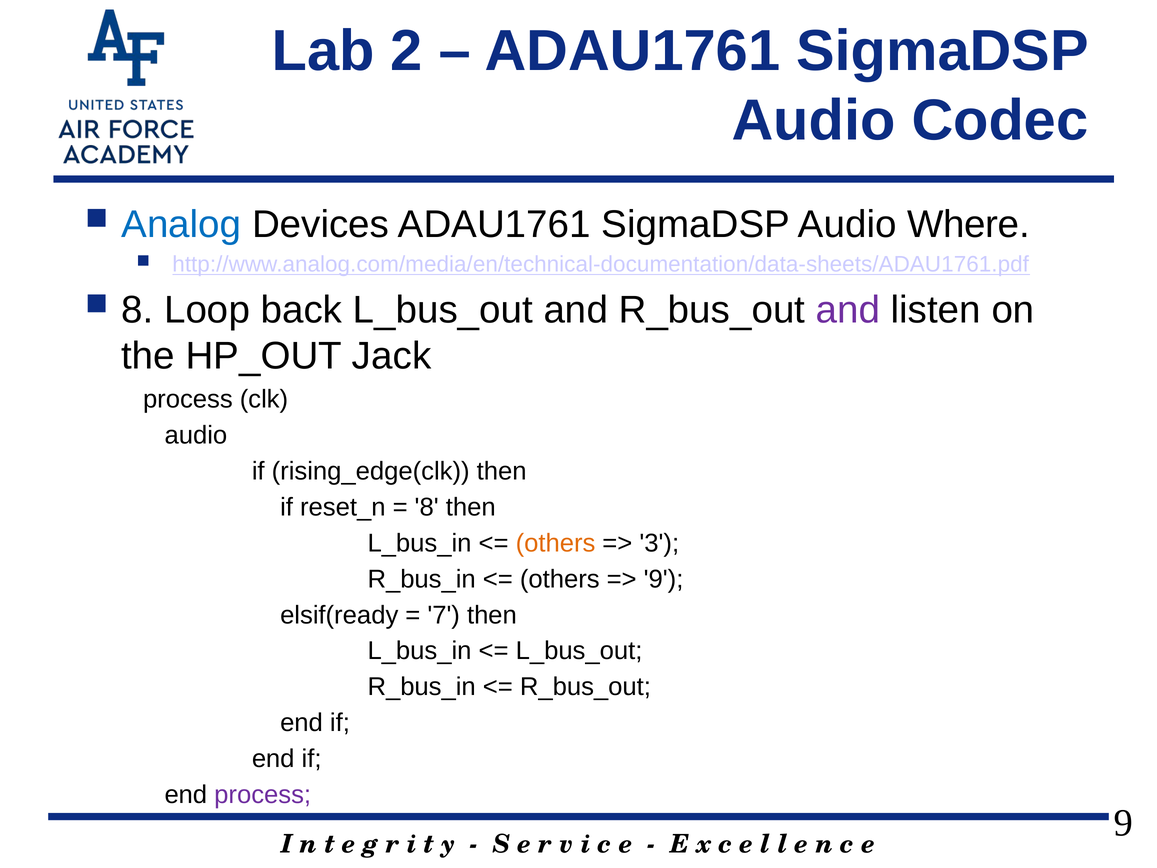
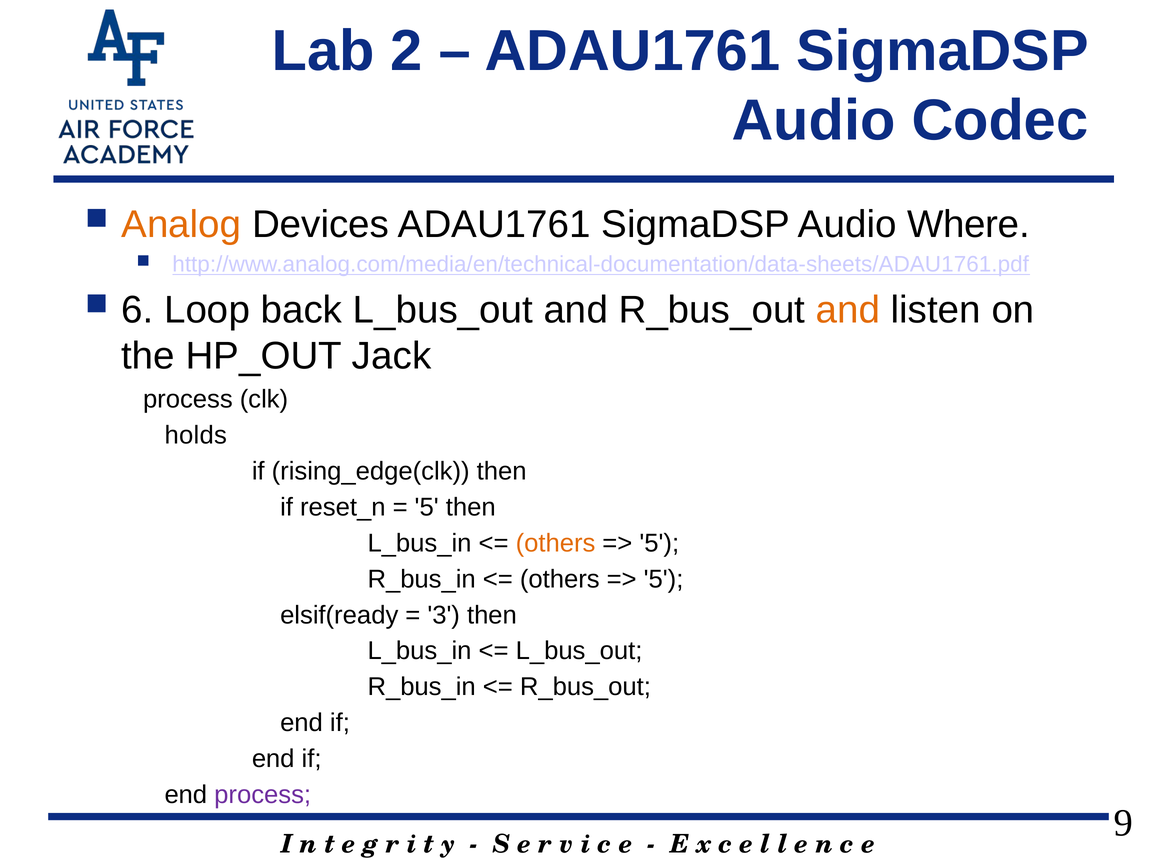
Analog colour: blue -> orange (181, 224)
8: 8 -> 6 (137, 310)
and colour: purple -> orange (848, 310)
audio: audio -> holds (196, 435)
8: 8 -> 5 (427, 507)
3: 3 -> 5 (659, 543)
9: 9 -> 5 (664, 579)
7: 7 -> 3 (444, 615)
